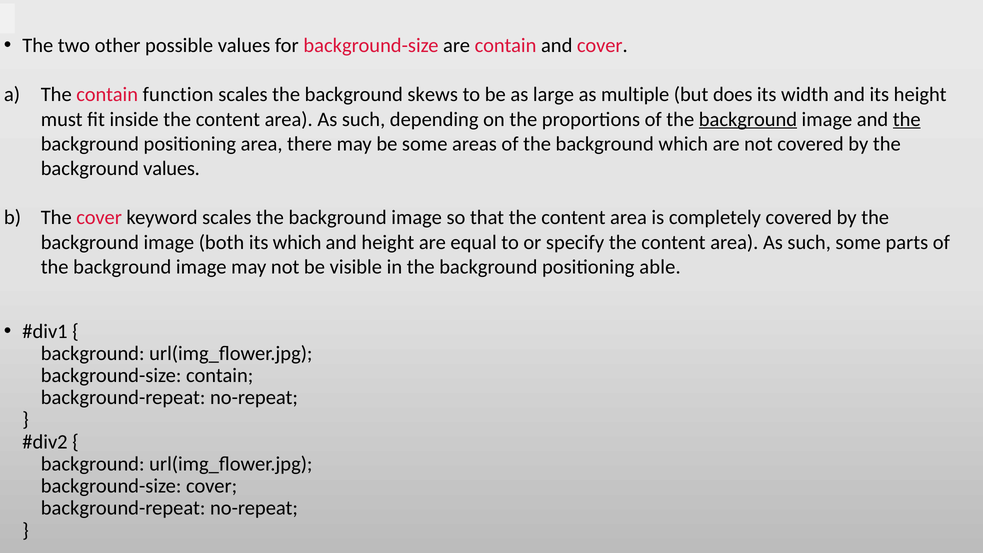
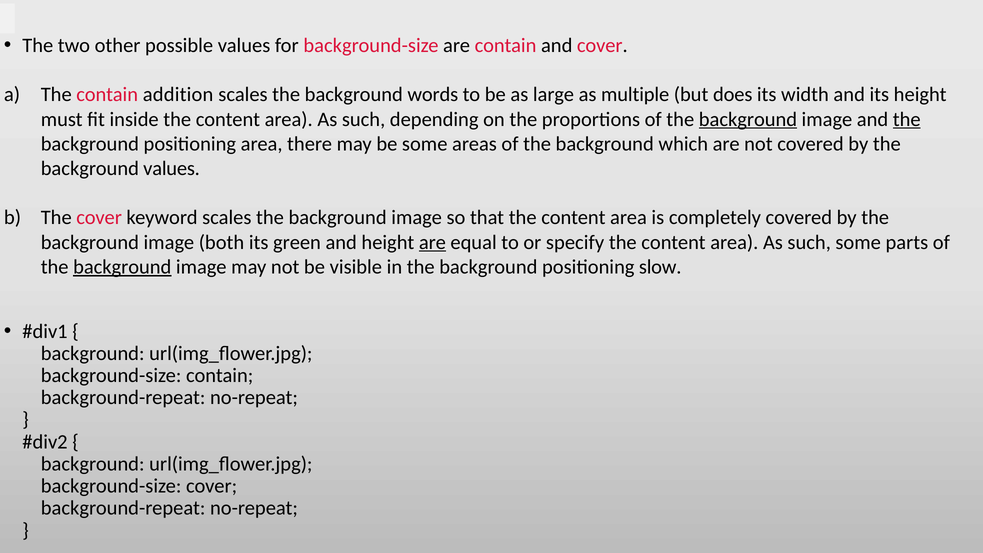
function: function -> addition (178, 95)
skews: skews -> words (433, 95)
its which: which -> green (297, 242)
are underline: none -> present (432, 242)
background underline: none -> present (122, 267)
able: able -> slow (660, 267)
